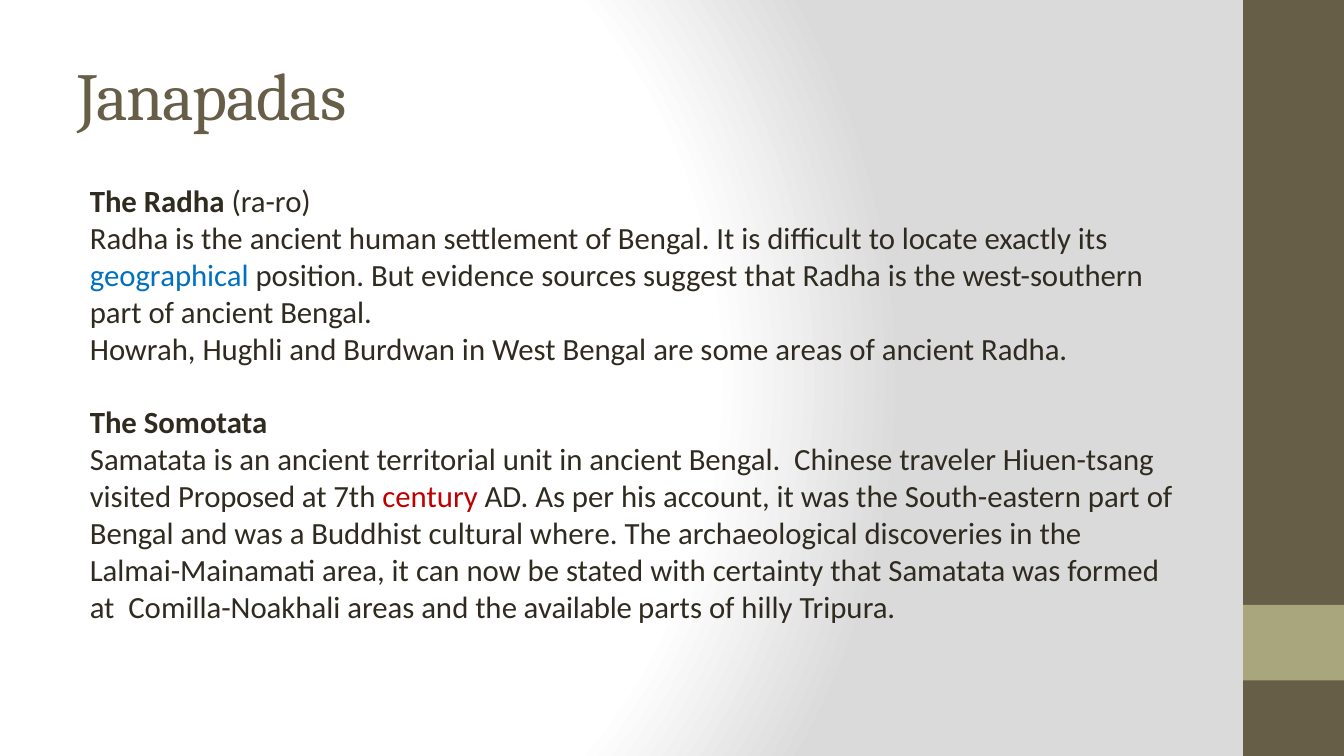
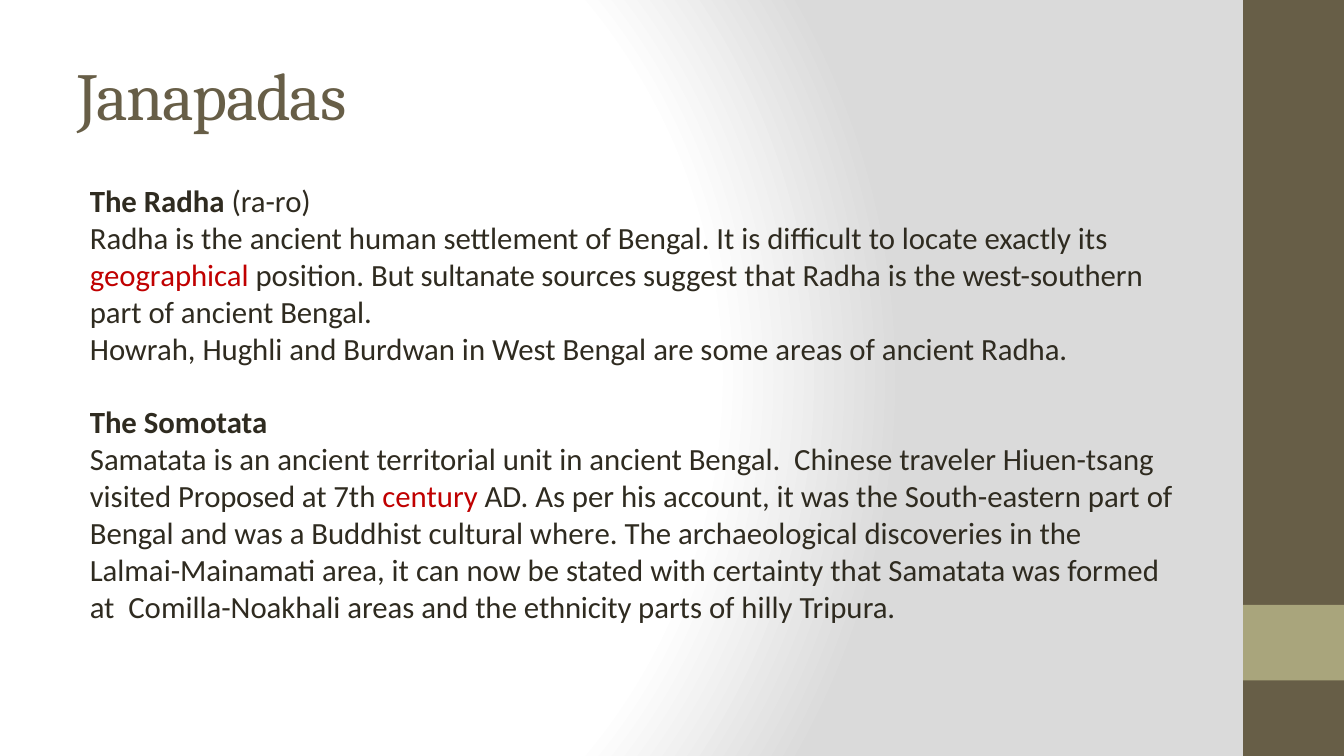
geographical colour: blue -> red (169, 276)
evidence: evidence -> sultanate (478, 276)
available: available -> ethnicity (578, 608)
